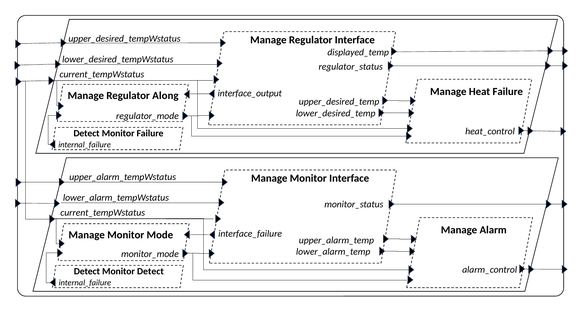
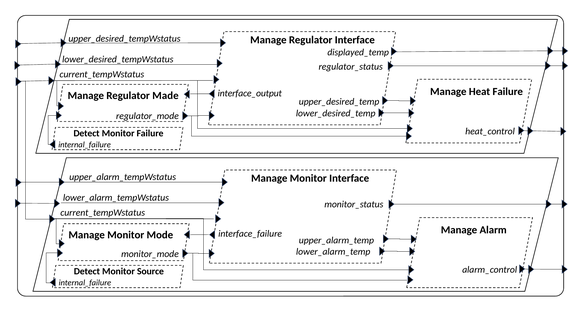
Along: Along -> Made (165, 96)
Monitor Detect: Detect -> Source (150, 271)
